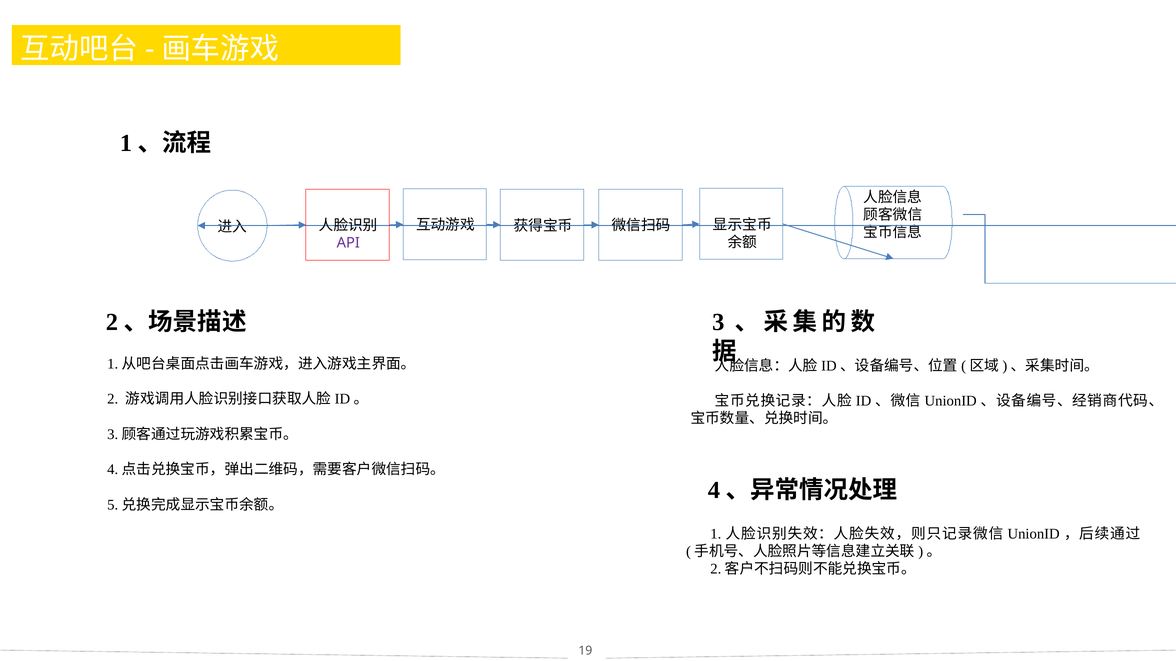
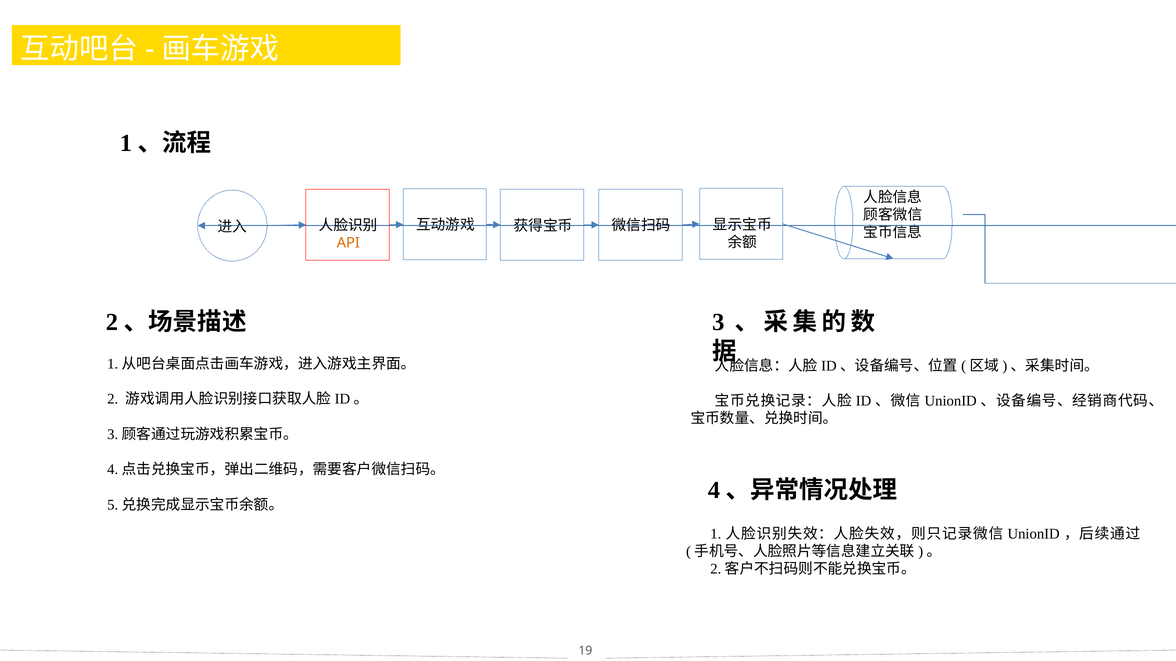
API colour: purple -> orange (348, 243)
